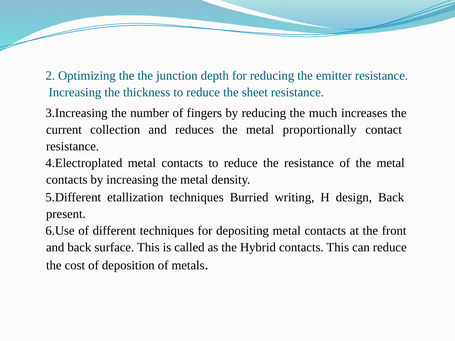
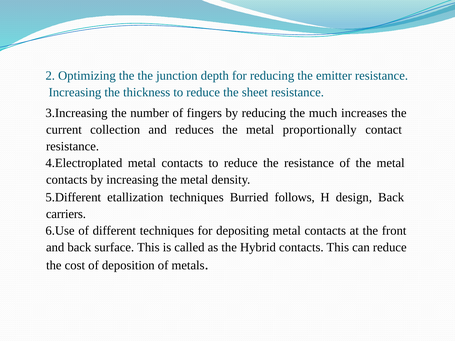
writing: writing -> follows (295, 197)
present: present -> carriers (66, 214)
